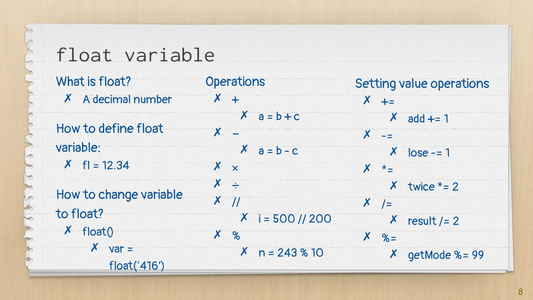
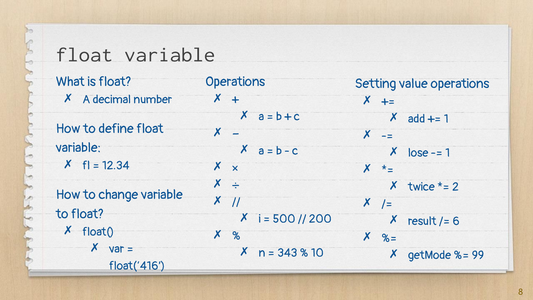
2: 2 -> 6 (456, 221)
243: 243 -> 343 (287, 253)
